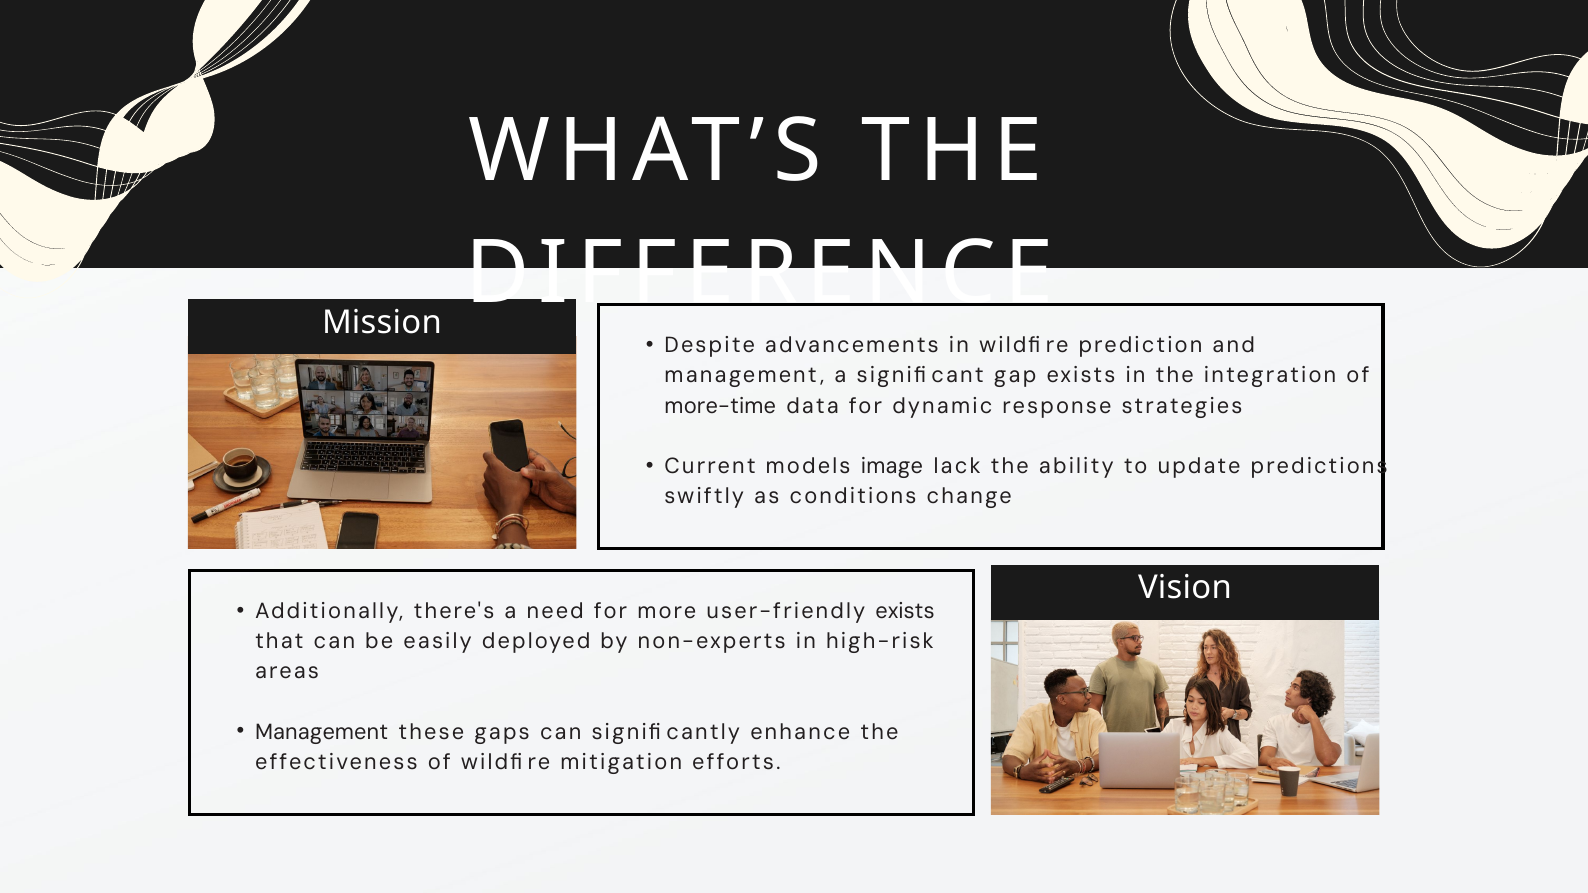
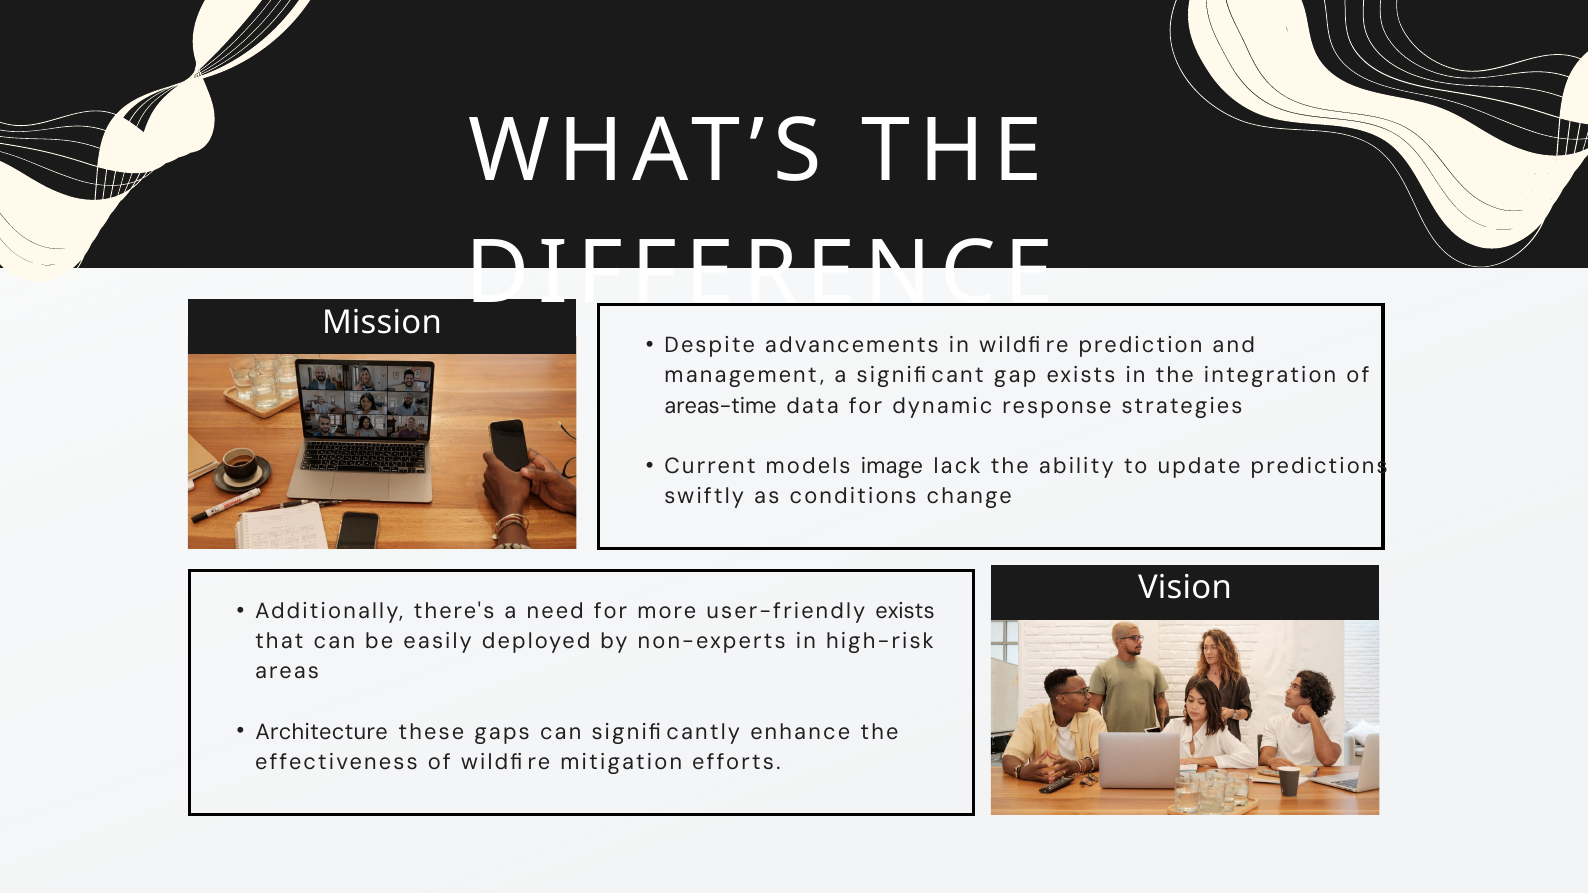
more-time: more-time -> areas-time (720, 406)
Management: Management -> Architecture (322, 732)
